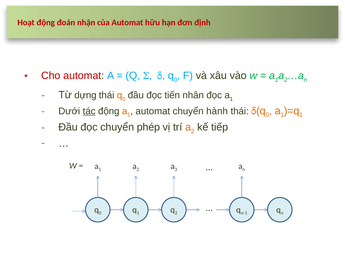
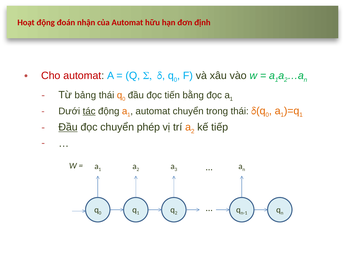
dựng: dựng -> bảng (85, 95)
nhân: nhân -> bằng (193, 95)
hành: hành -> trong (217, 111)
Đầu underline: none -> present (68, 127)
